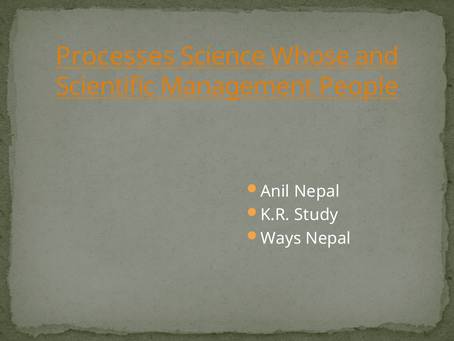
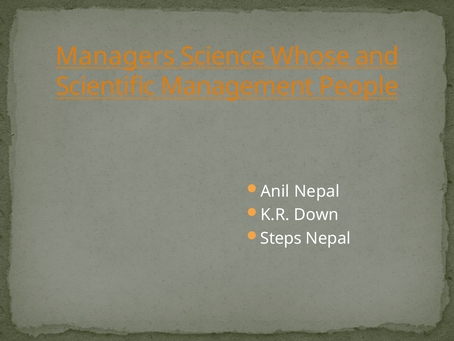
Processes: Processes -> Managers (115, 56)
Study: Study -> Down (316, 215)
Ways: Ways -> Steps (281, 238)
